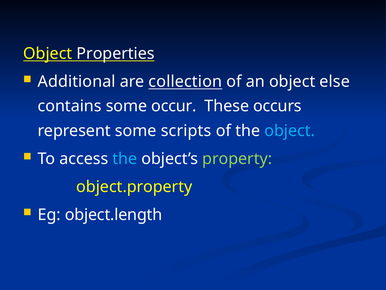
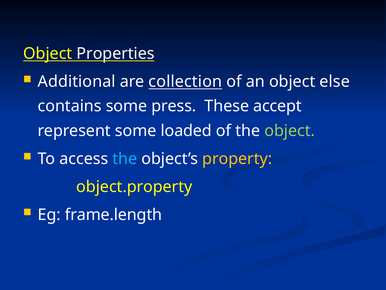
occur: occur -> press (174, 106)
occurs: occurs -> accept (277, 106)
scripts: scripts -> loaded (186, 131)
object colour: light blue -> light green (290, 131)
property colour: light green -> yellow (237, 159)
object.length: object.length -> frame.length (114, 214)
